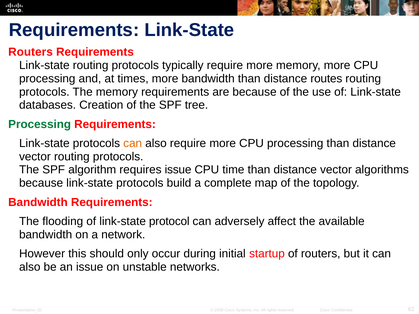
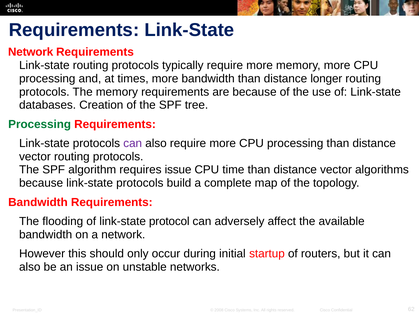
Routers: Routers -> Network (31, 52)
routes: routes -> longer (326, 79)
can colour: orange -> purple (133, 143)
